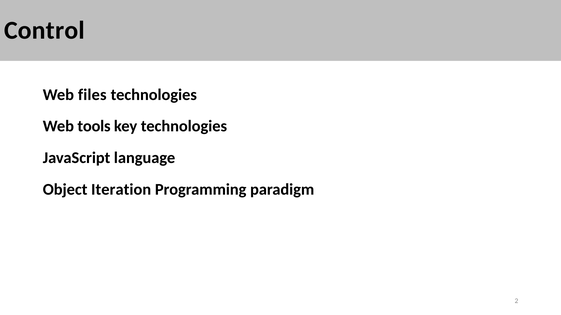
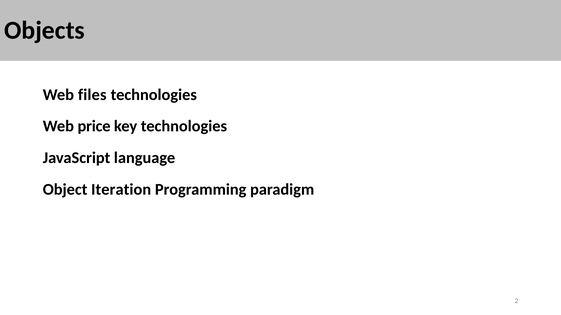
Control: Control -> Objects (45, 30)
tools: tools -> price (94, 126)
